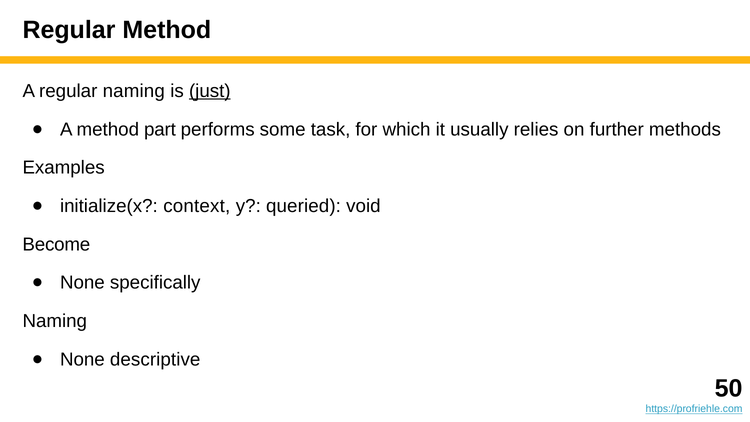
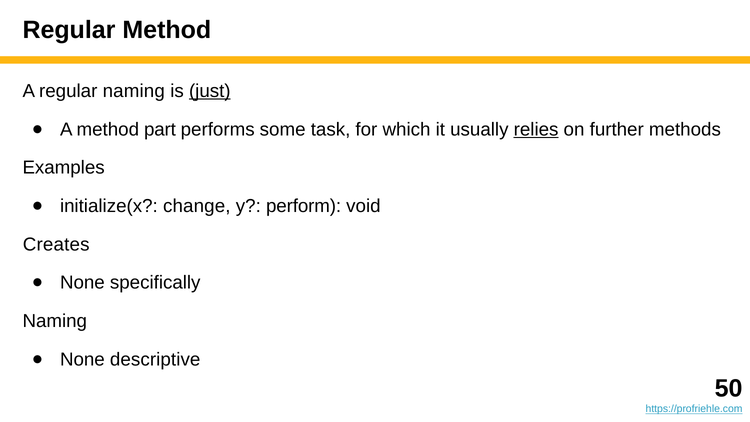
relies underline: none -> present (536, 129)
context: context -> change (197, 206)
queried: queried -> perform (304, 206)
Become: Become -> Creates (56, 244)
